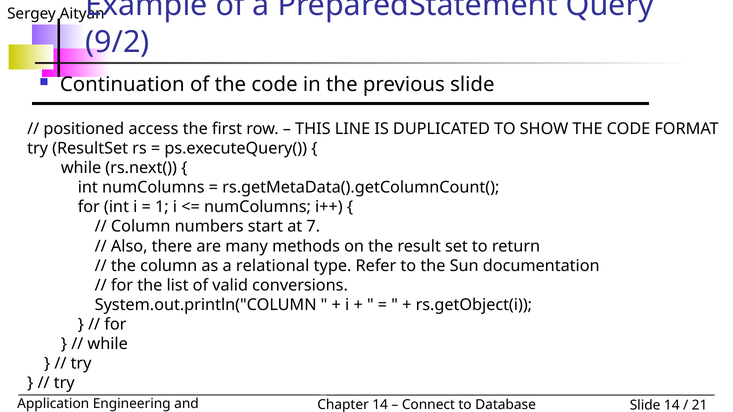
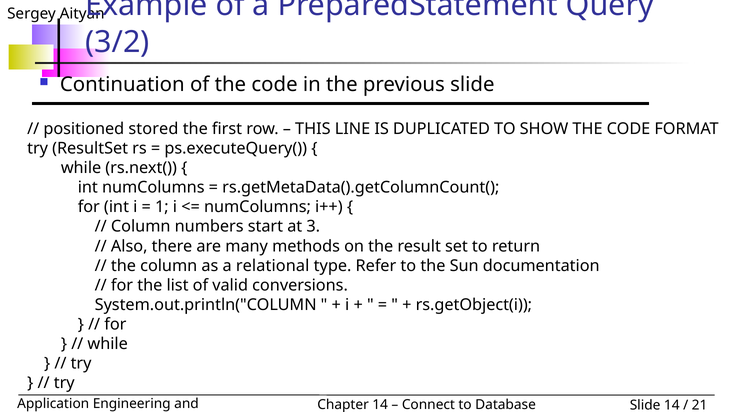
9/2: 9/2 -> 3/2 (117, 42)
access: access -> stored (153, 129)
7: 7 -> 3 (313, 227)
